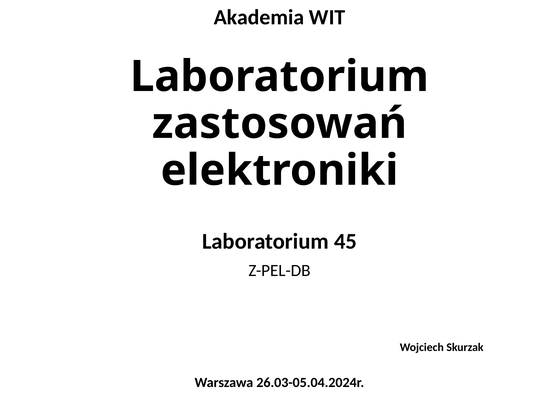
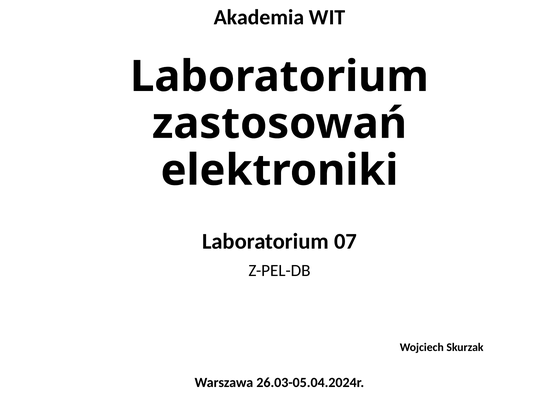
45: 45 -> 07 (345, 242)
